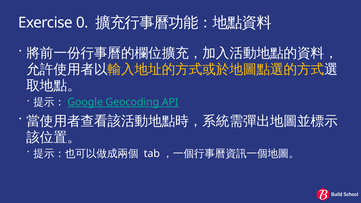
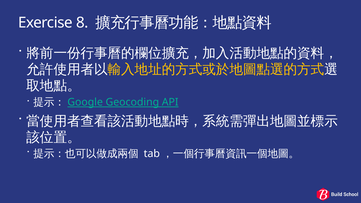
0: 0 -> 8 (82, 23)
